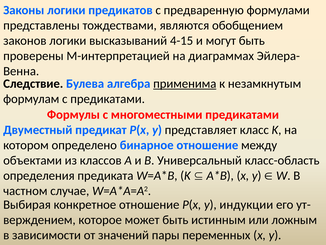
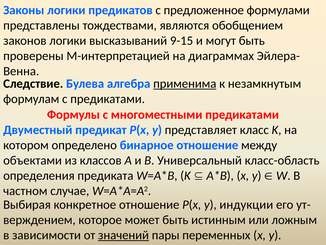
предваренную: предваренную -> предложенное (204, 10)
4-15: 4-15 -> 9-15 (182, 41)
значений underline: none -> present (124, 235)
